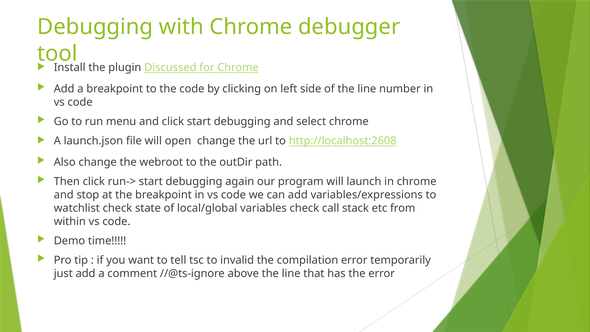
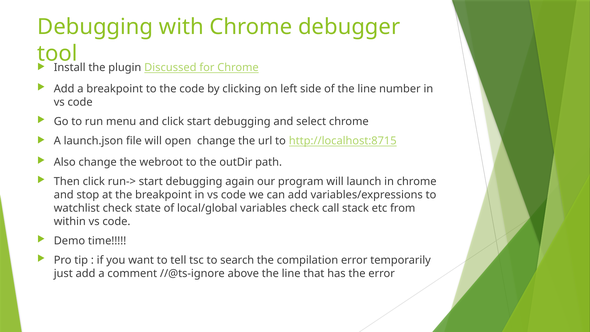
http://localhost:2608: http://localhost:2608 -> http://localhost:8715 (343, 141)
invalid: invalid -> search (237, 260)
